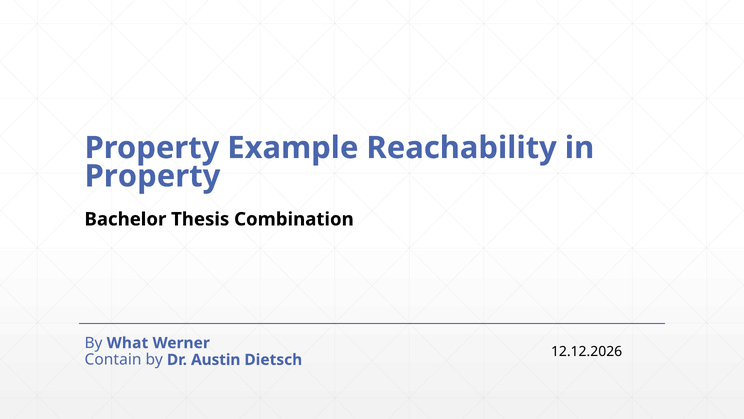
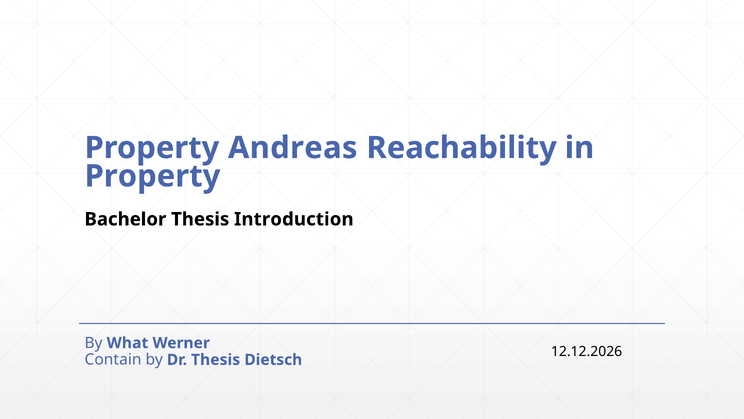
Example: Example -> Andreas (293, 148)
Combination: Combination -> Introduction (294, 219)
Dr Austin: Austin -> Thesis (216, 359)
